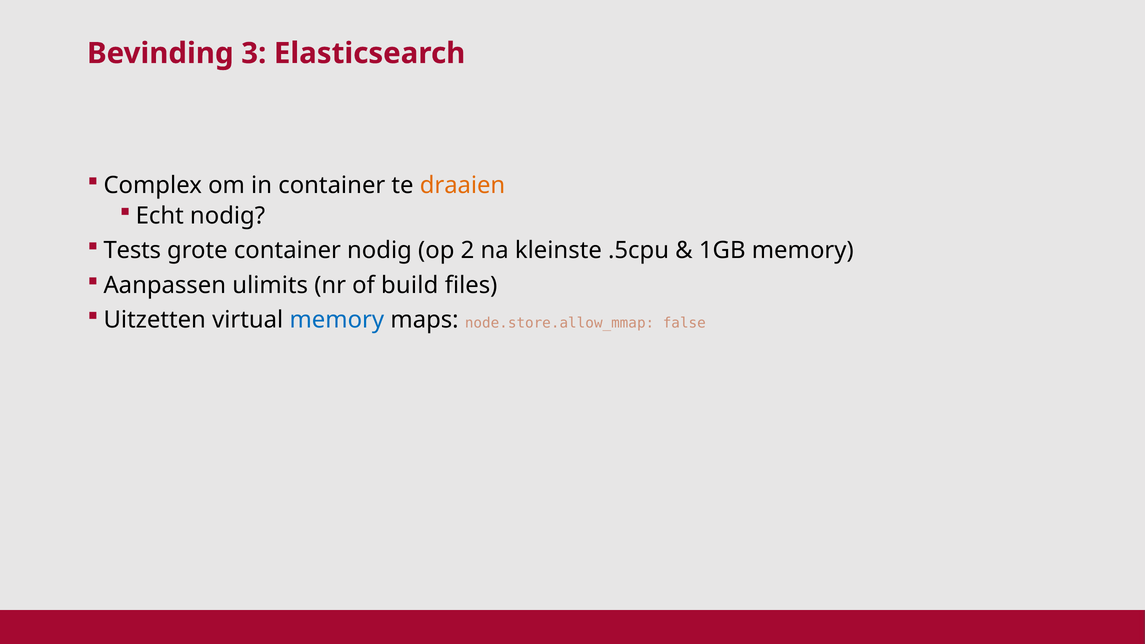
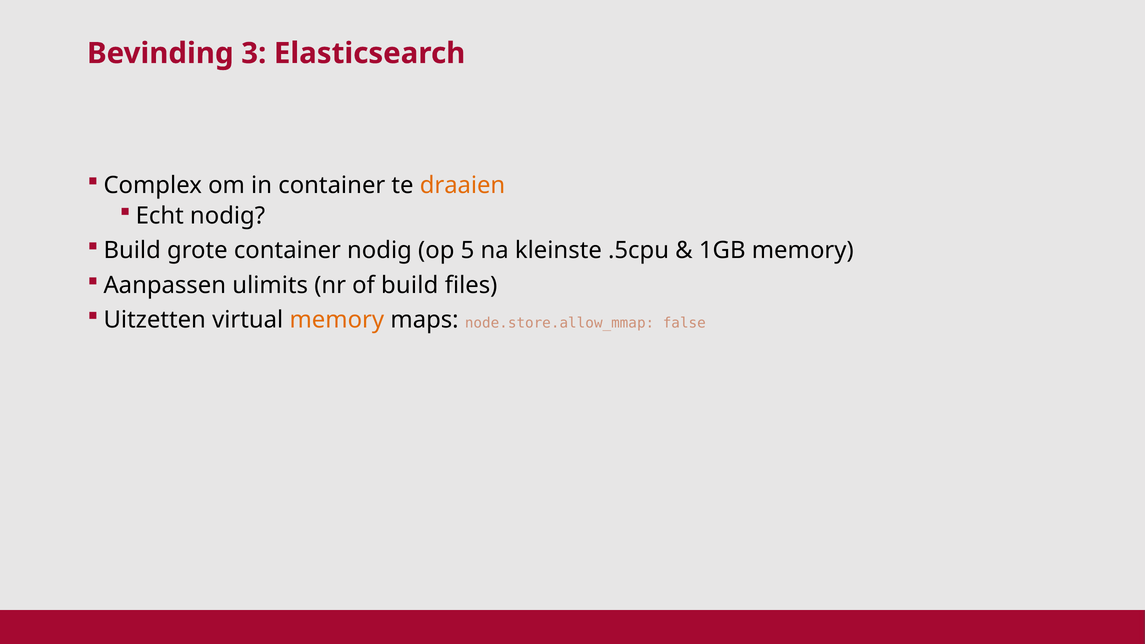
Tests: Tests -> Build (132, 251)
2: 2 -> 5 (468, 251)
memory colour: blue -> orange (337, 320)
